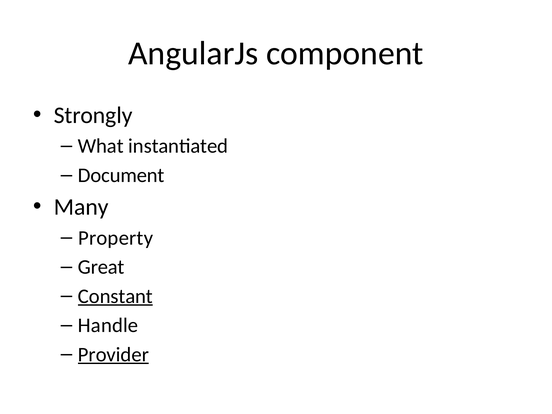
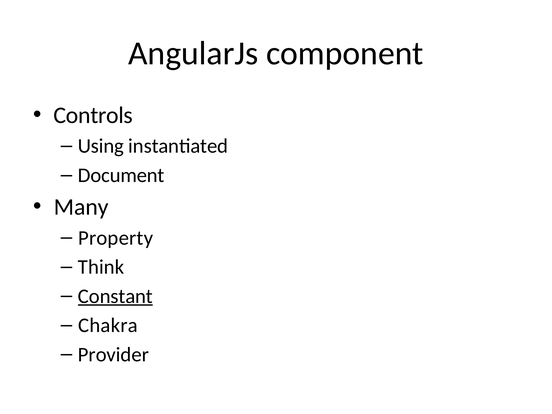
Strongly: Strongly -> Controls (93, 115)
What: What -> Using (101, 146)
Great: Great -> Think (101, 267)
Handle: Handle -> Chakra (108, 325)
Provider underline: present -> none (113, 355)
